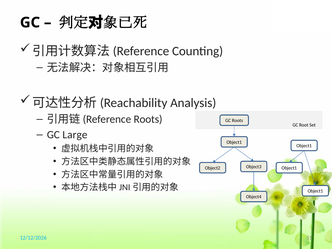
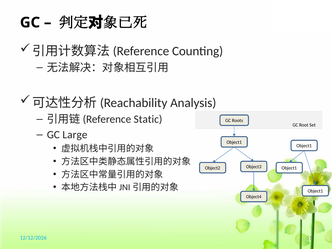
Roots: Roots -> Static (148, 119)
